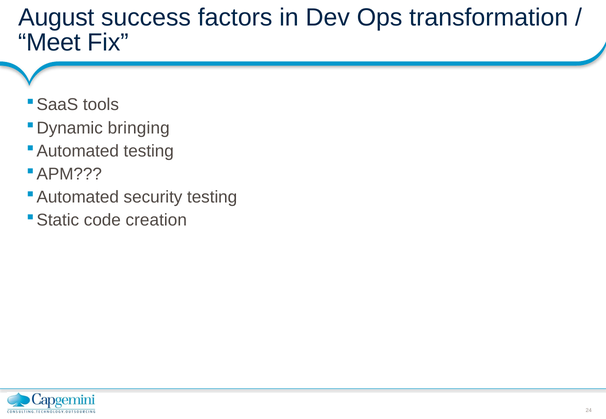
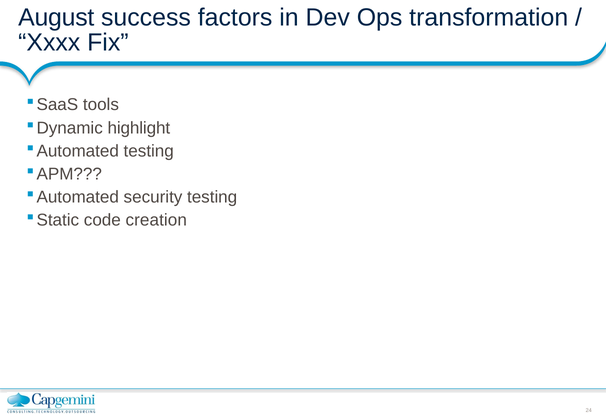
Meet: Meet -> Xxxx (49, 43)
bringing: bringing -> highlight (139, 128)
